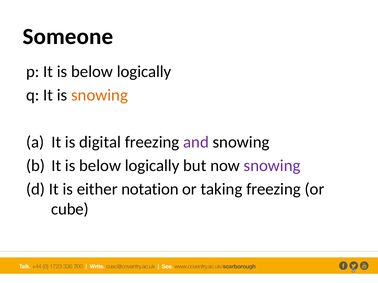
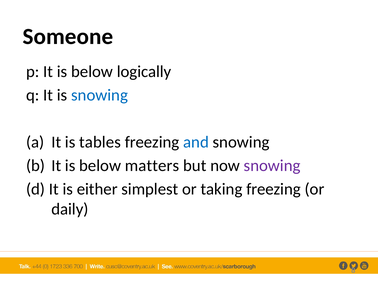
snowing colour: orange -> blue (100, 95)
digital: digital -> tables (100, 142)
and colour: purple -> blue (196, 142)
logically: logically -> matters (152, 166)
notation: notation -> simplest (150, 189)
cube: cube -> daily (70, 210)
